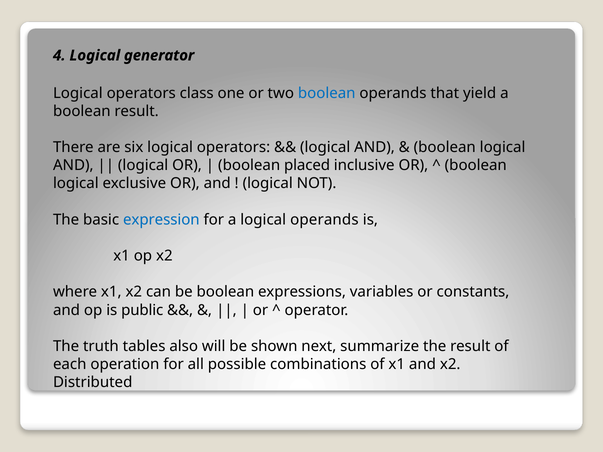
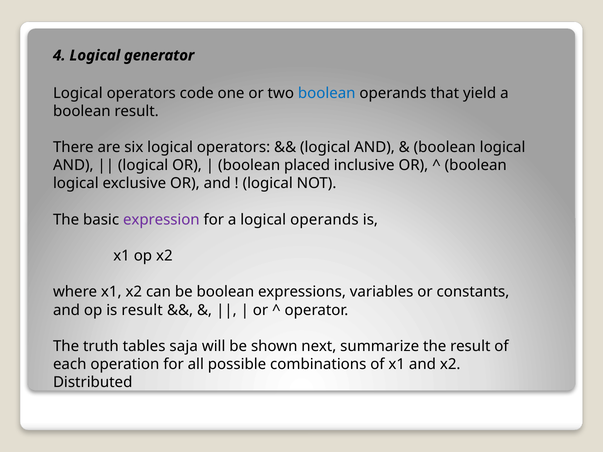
class: class -> code (197, 93)
expression colour: blue -> purple (161, 220)
is public: public -> result (142, 310)
also: also -> saja (184, 346)
